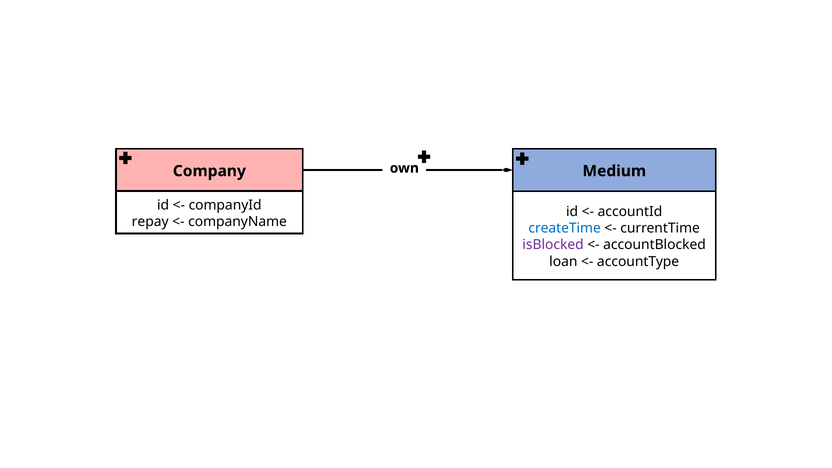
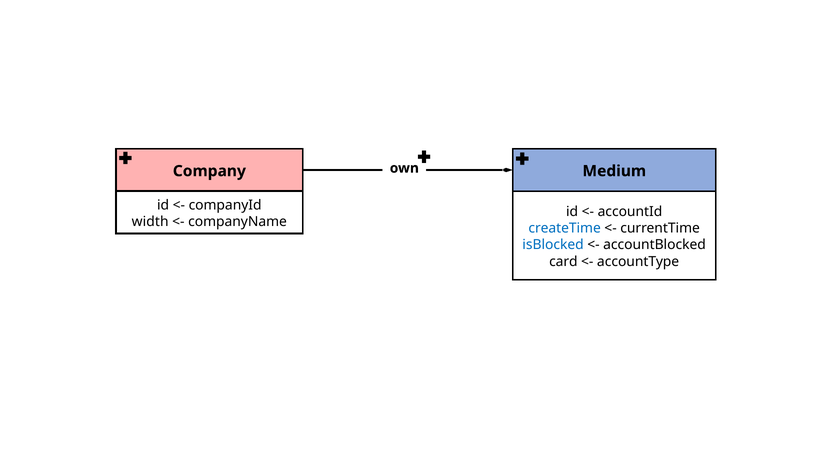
repay: repay -> width (150, 222)
isBlocked colour: purple -> blue (553, 245)
loan: loan -> card (563, 261)
